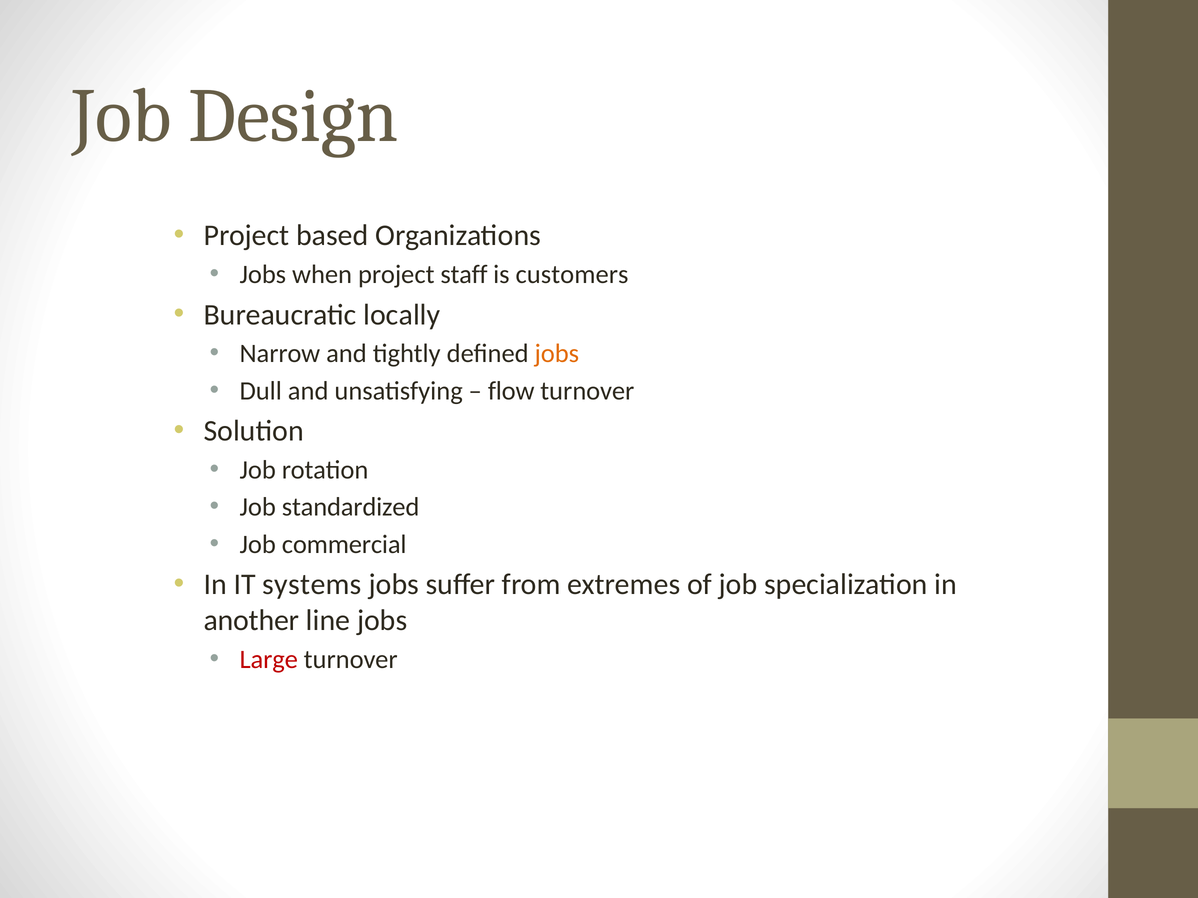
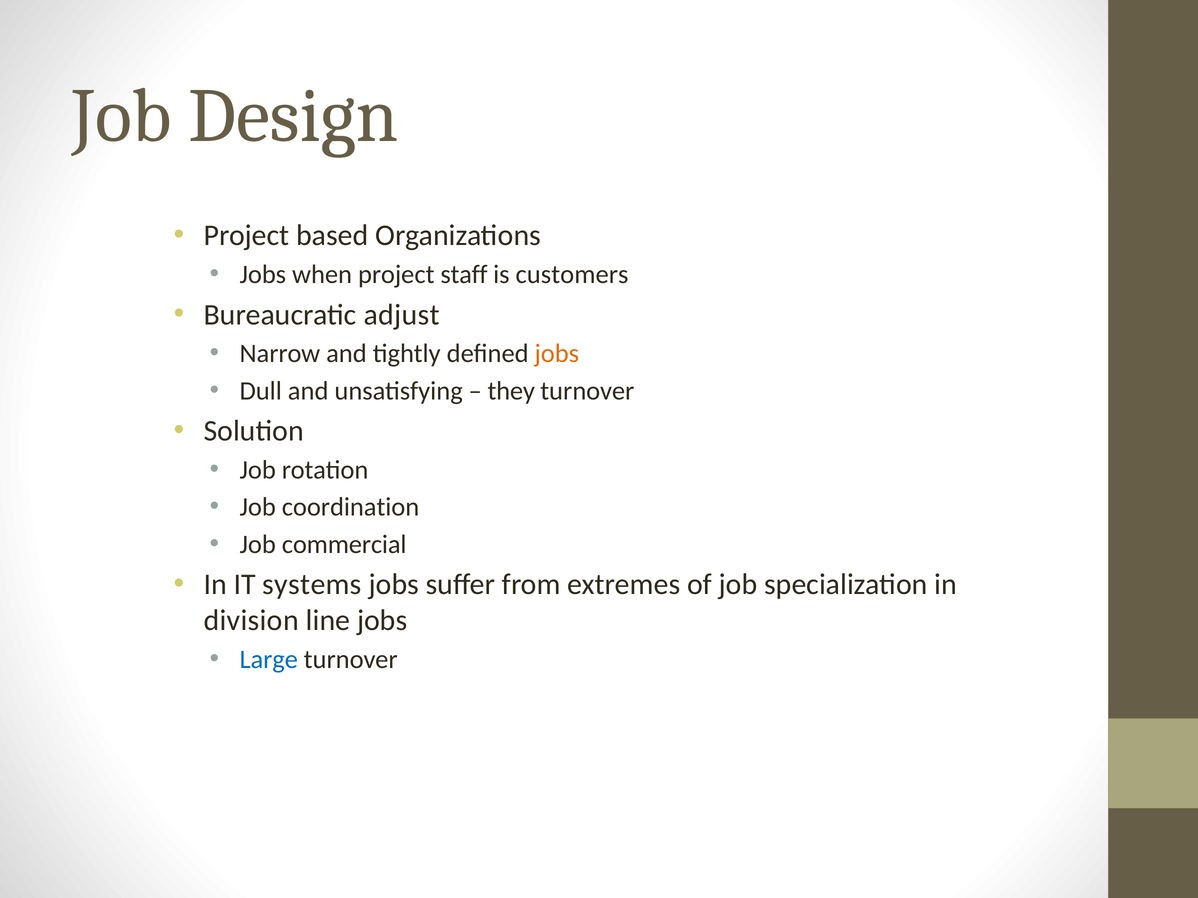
locally: locally -> adjust (402, 315)
flow: flow -> they (511, 391)
standardized: standardized -> coordination (351, 507)
another: another -> division (251, 621)
Large colour: red -> blue (269, 660)
